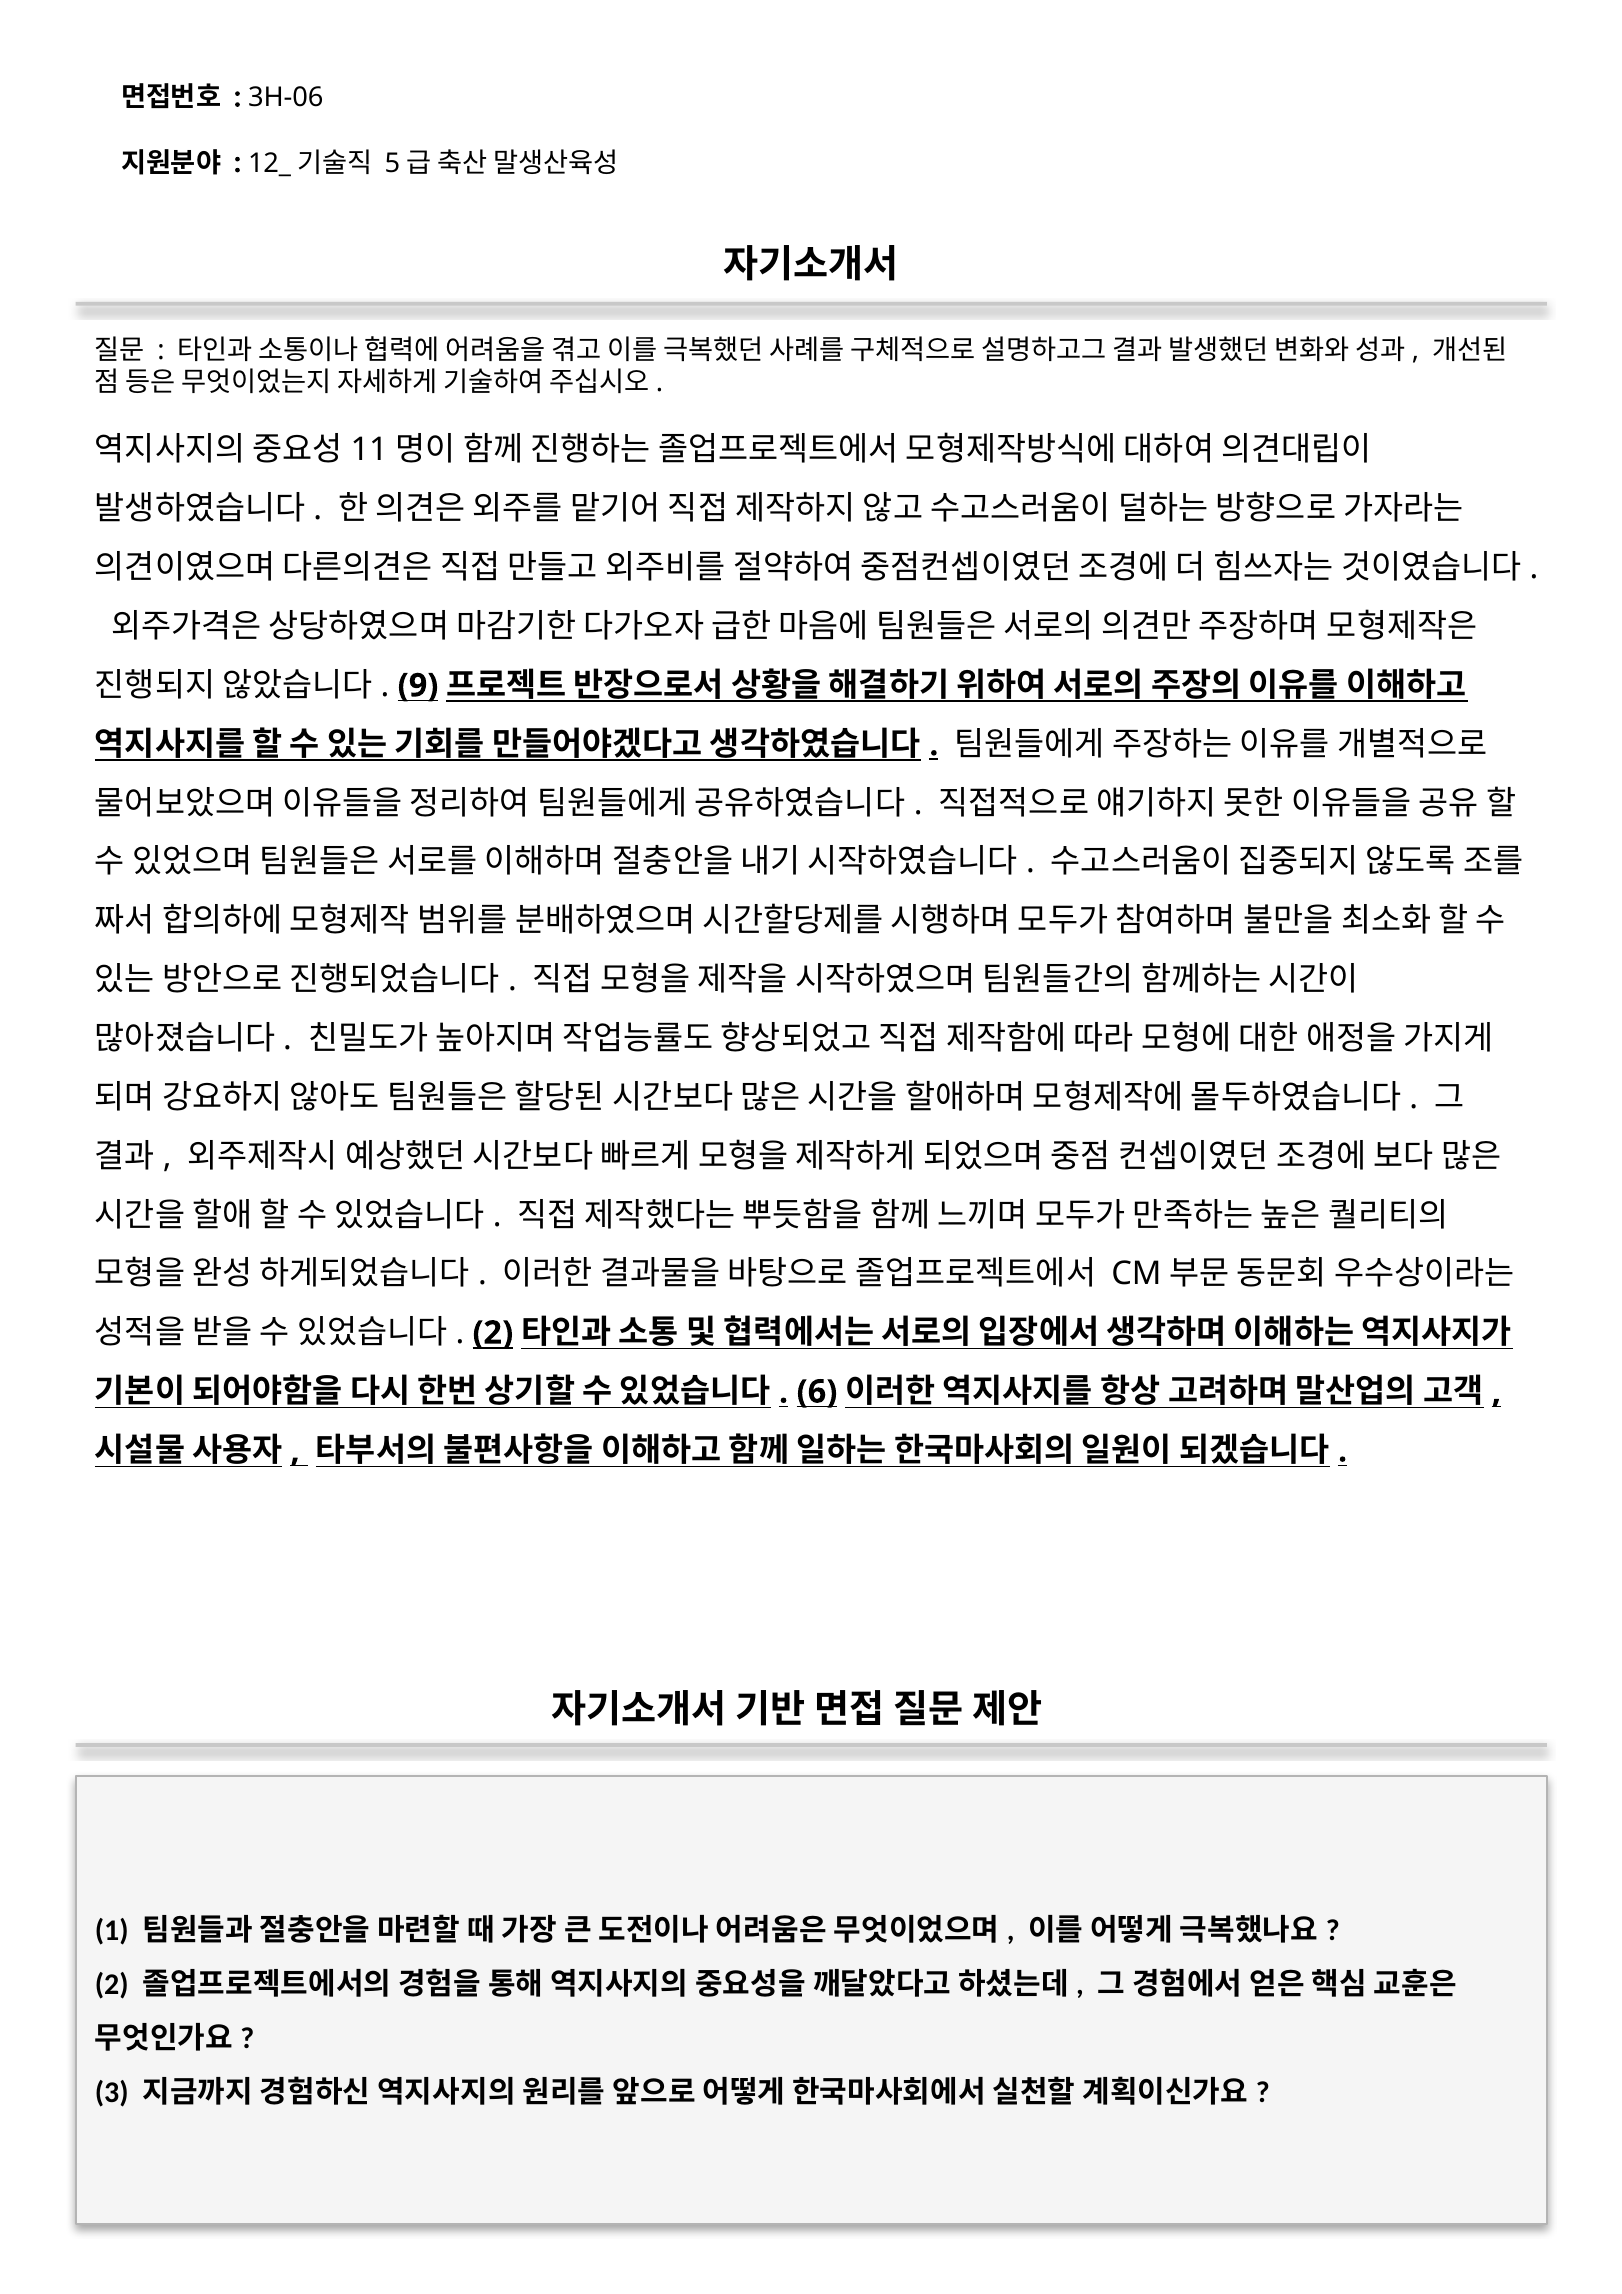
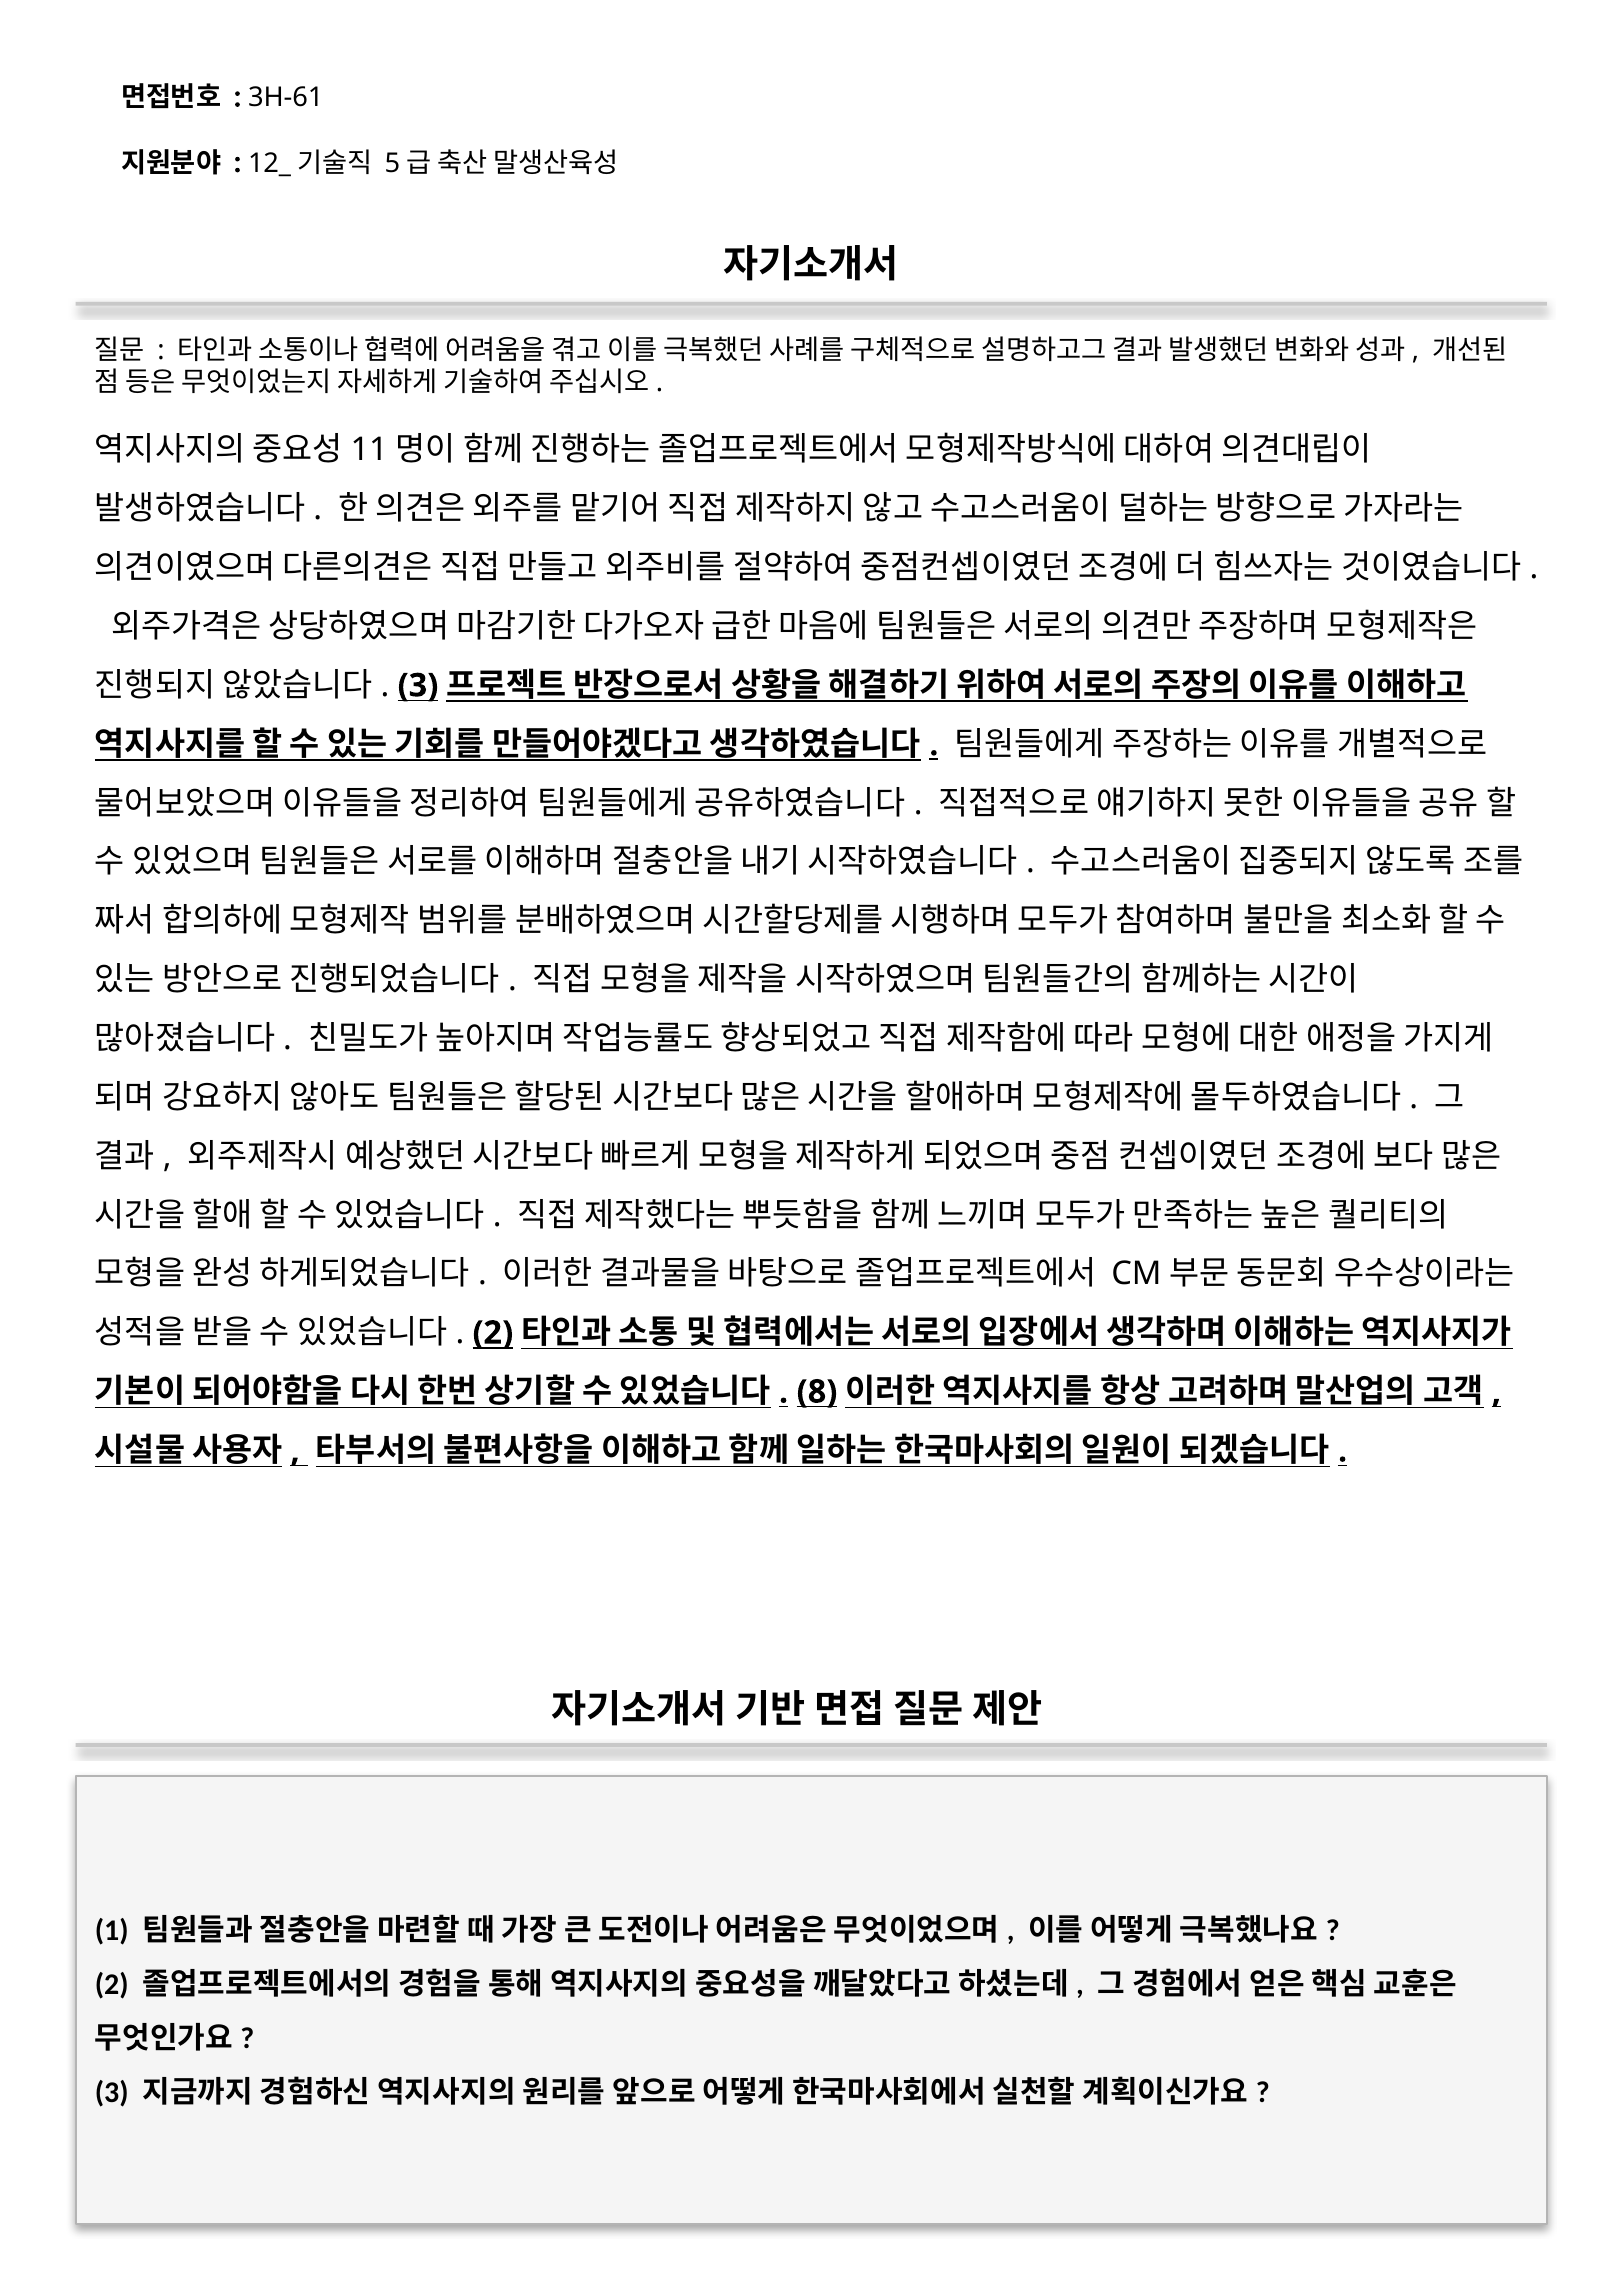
3H-06: 3H-06 -> 3H-61 (286, 98)
9: 9 -> 3 (418, 686)
6: 6 -> 8 (817, 1392)
